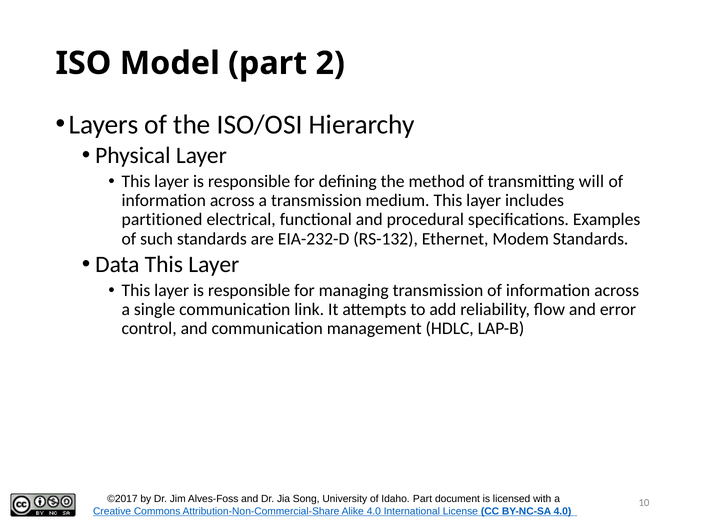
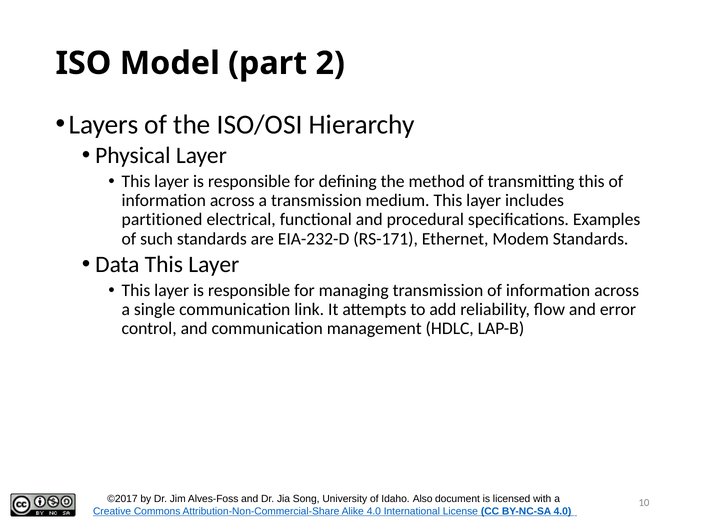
transmitting will: will -> this (592, 181)
RS-132: RS-132 -> RS-171 (386, 239)
Part: Part -> Also (423, 499)
